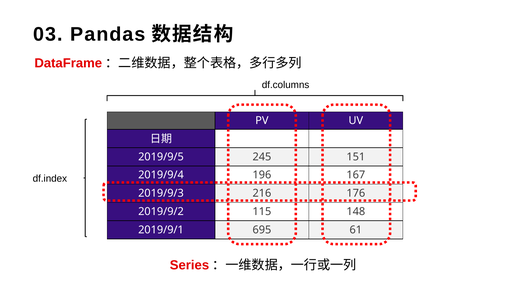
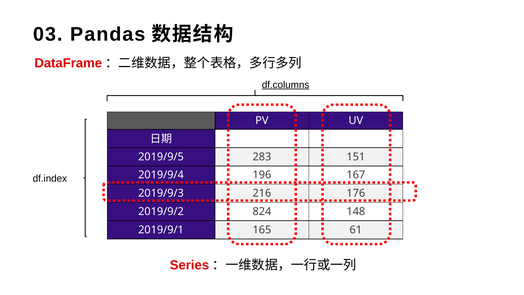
df.columns underline: none -> present (286, 85)
245: 245 -> 283 (262, 157)
115: 115 -> 824 (262, 211)
695: 695 -> 165 (262, 230)
